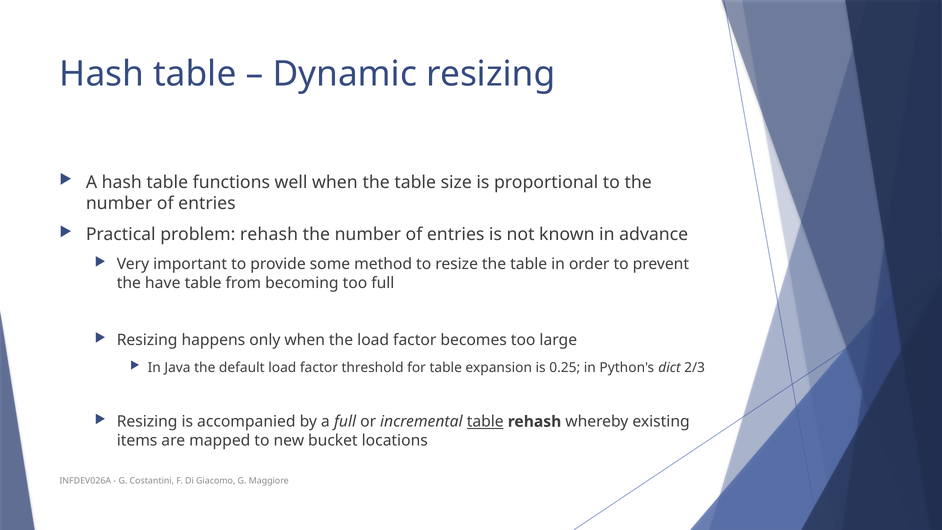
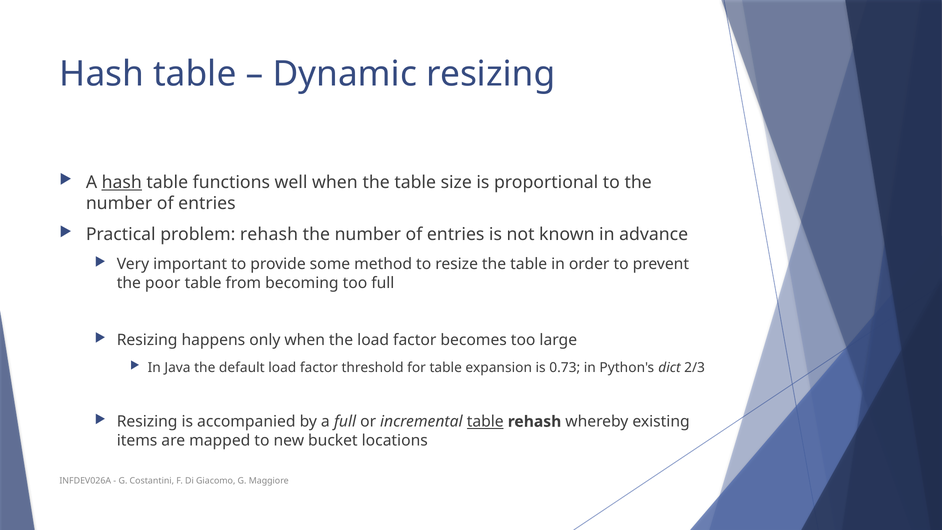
hash underline: none -> present (122, 182)
have: have -> poor (163, 283)
0.25: 0.25 -> 0.73 (565, 368)
